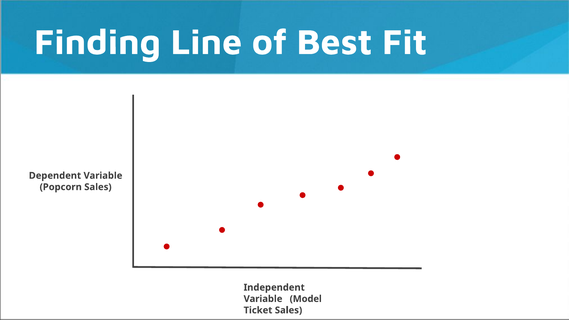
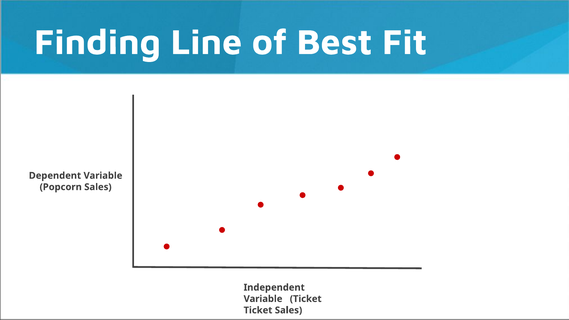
Variable Model: Model -> Ticket (306, 299)
